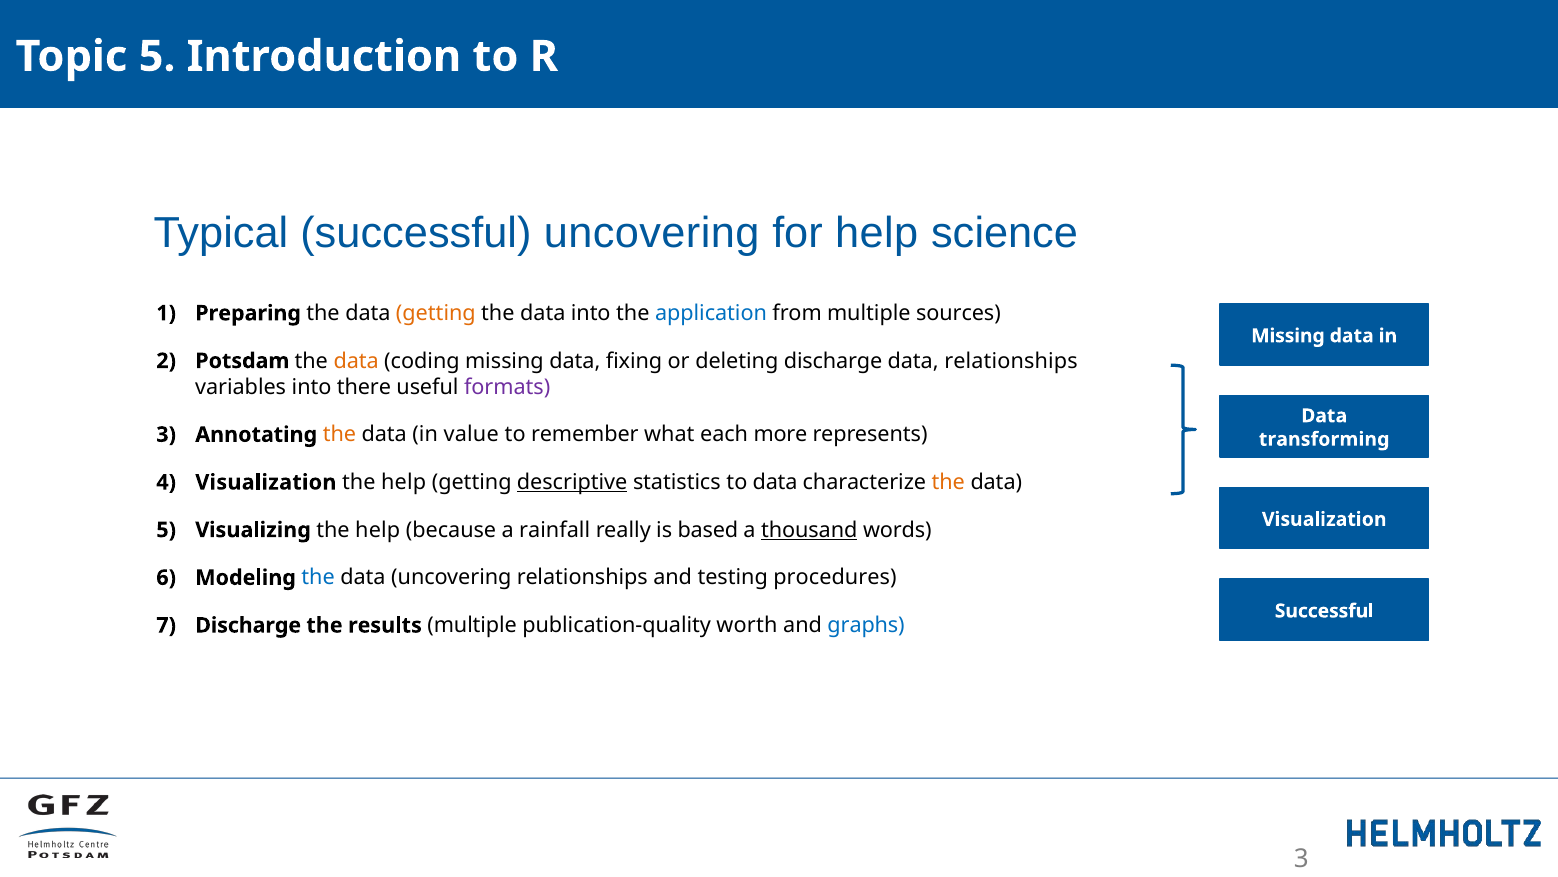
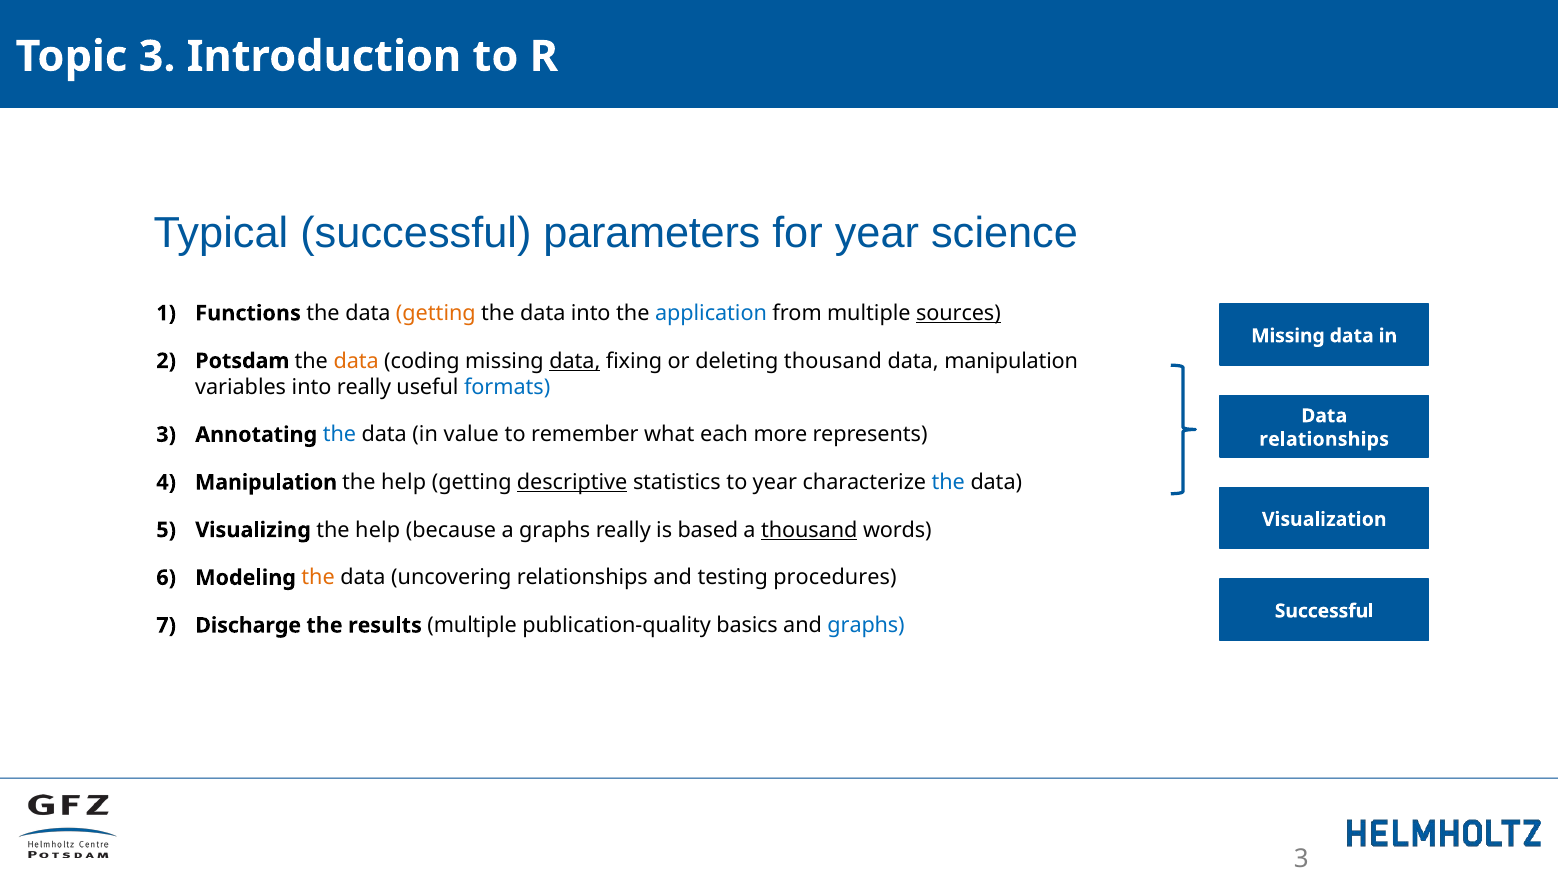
Topic 5: 5 -> 3 (157, 56)
successful uncovering: uncovering -> parameters (652, 233)
for help: help -> year (877, 233)
Preparing: Preparing -> Functions (248, 313)
sources underline: none -> present (958, 313)
data underline: none -> present (575, 361)
deleting discharge: discharge -> thousand (833, 361)
data relationships: relationships -> manipulation (1011, 361)
into there: there -> really (364, 387)
formats colour: purple -> blue (507, 387)
the colour: orange -> blue (339, 434)
transforming: transforming -> relationships (1324, 439)
Visualization: Visualization -> Manipulation (266, 482)
to data: data -> year (775, 482)
the colour: orange -> blue (948, 482)
a rainfall: rainfall -> graphs (555, 530)
the colour: blue -> orange (318, 577)
worth: worth -> basics (747, 625)
